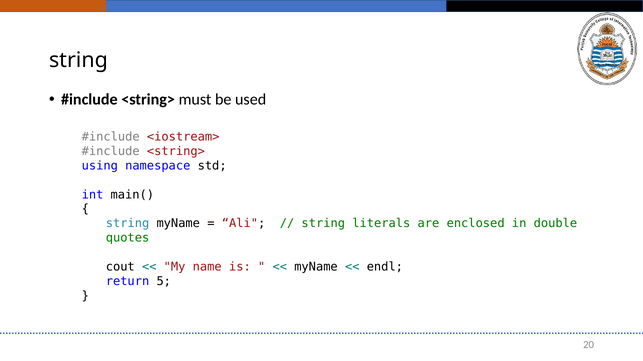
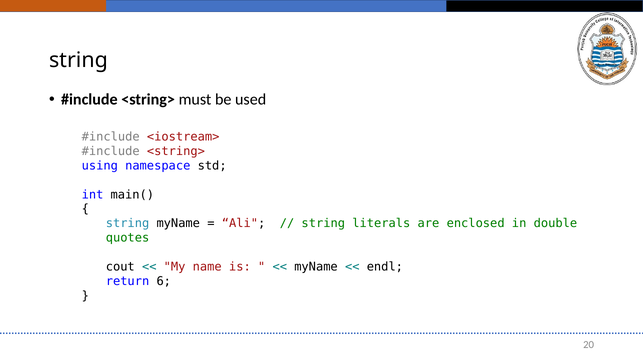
5: 5 -> 6 (164, 282)
